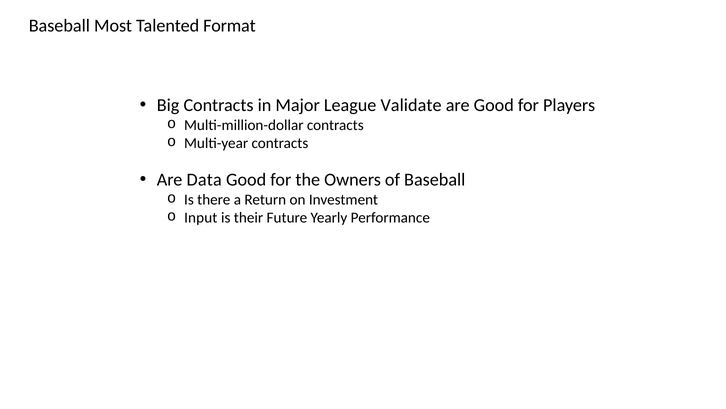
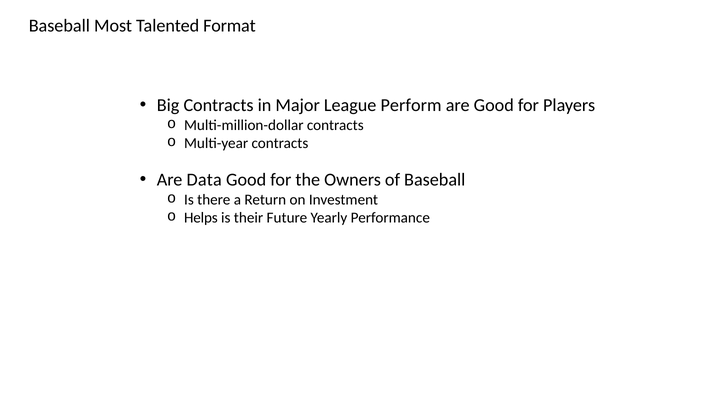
Validate: Validate -> Perform (411, 105)
Input: Input -> Helps (201, 218)
